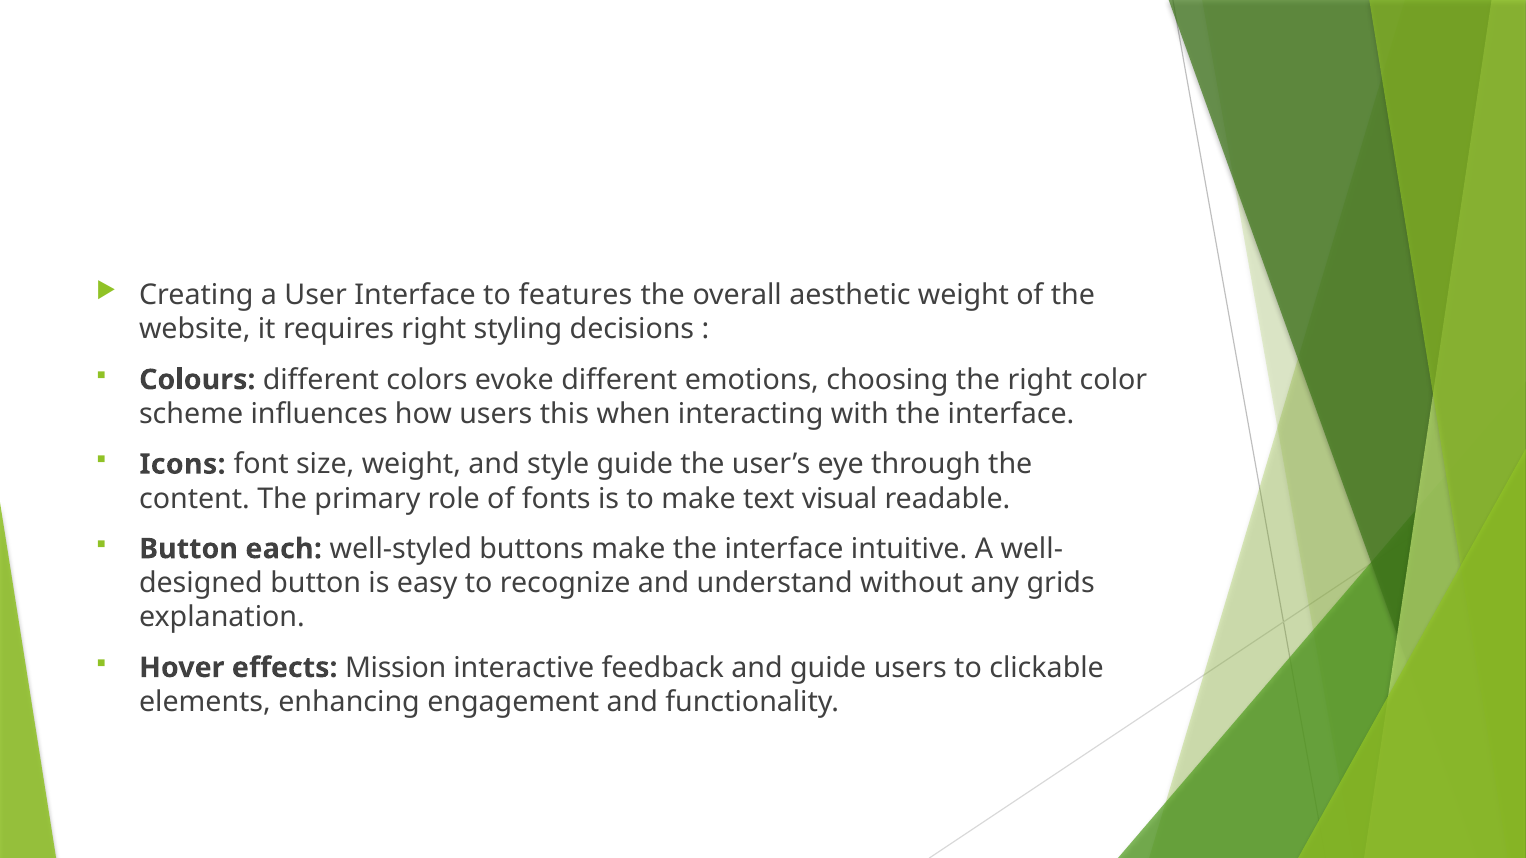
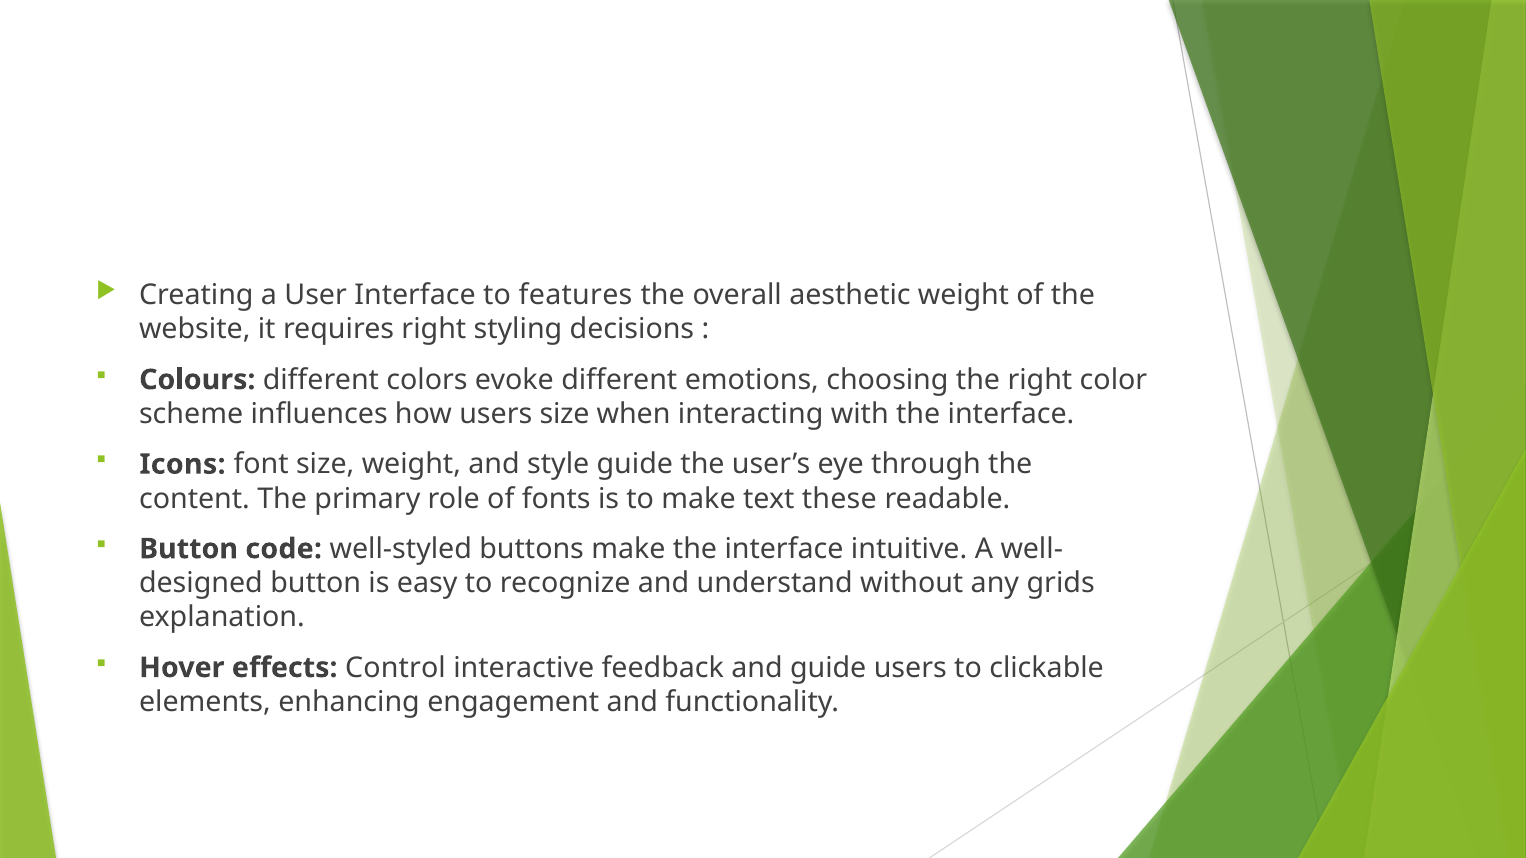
users this: this -> size (565, 414)
visual: visual -> these (839, 499)
each: each -> code (284, 549)
Mission: Mission -> Control (395, 668)
